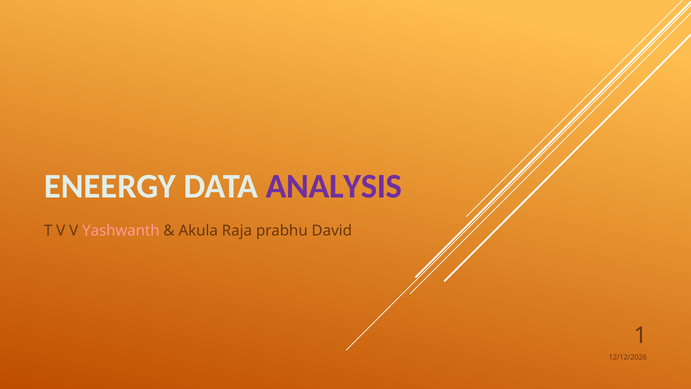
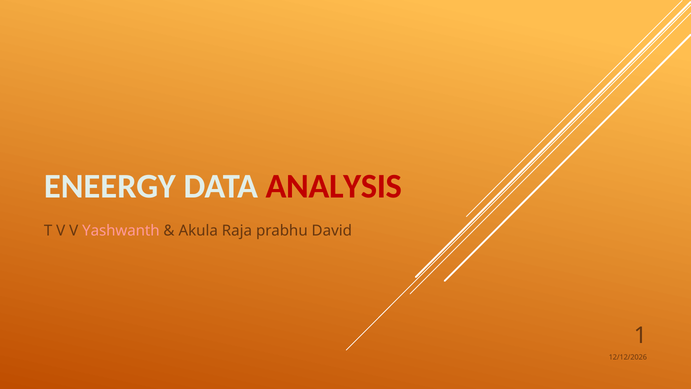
ANALYSIS colour: purple -> red (334, 186)
